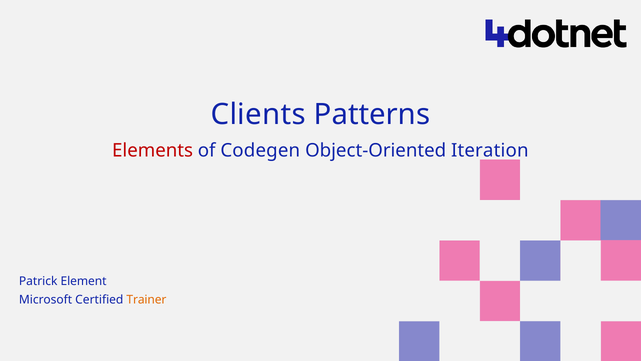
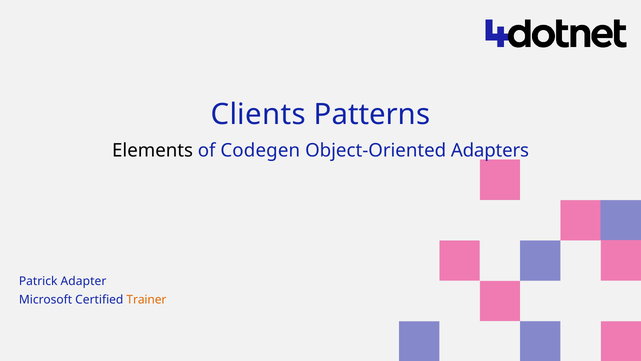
Elements colour: red -> black (153, 150)
Iteration: Iteration -> Adapters (490, 150)
Element: Element -> Adapter (83, 281)
